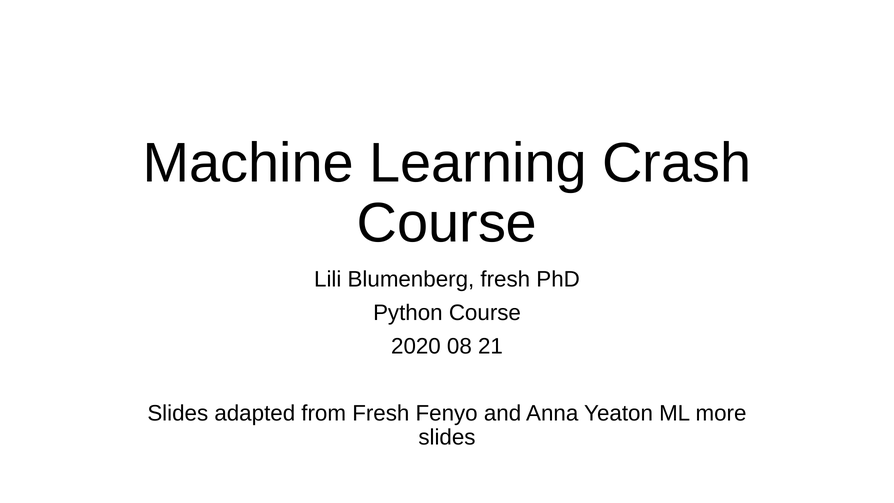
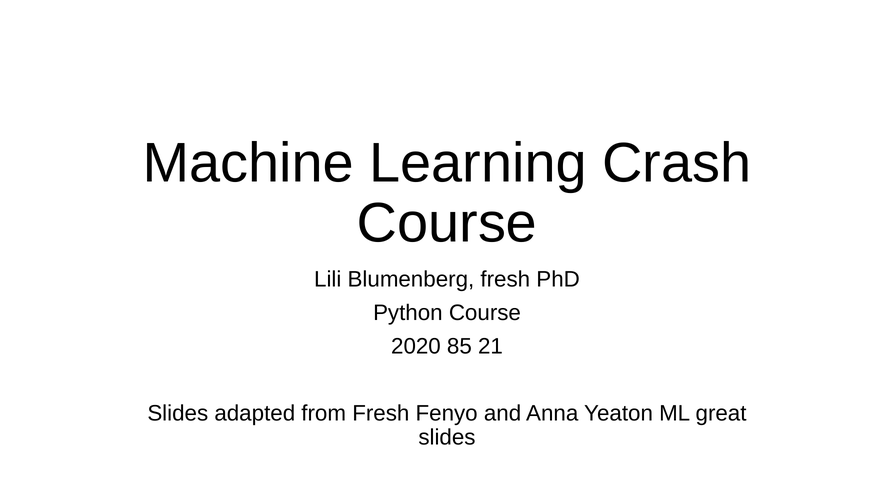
08: 08 -> 85 (459, 346)
more: more -> great (721, 413)
